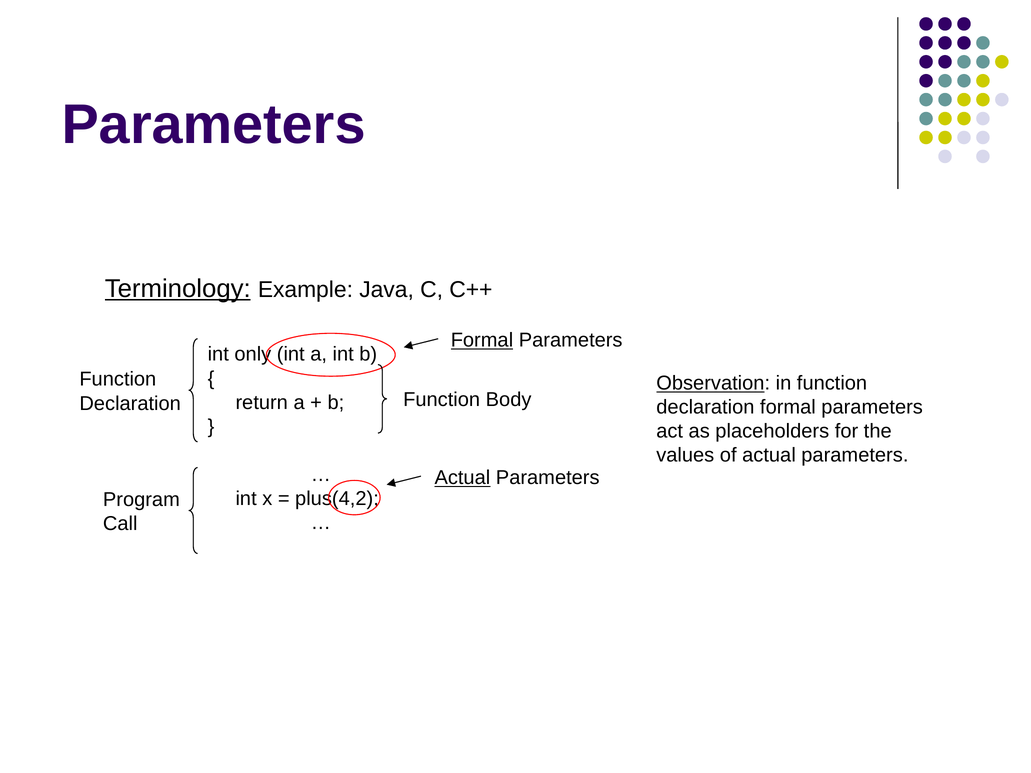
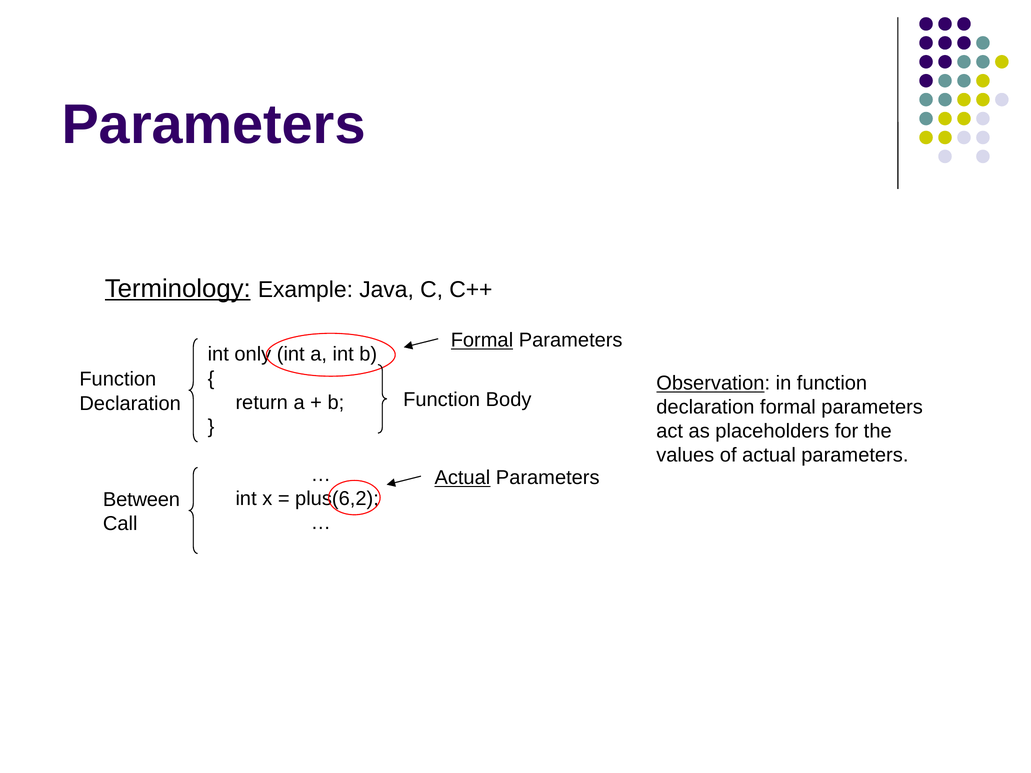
plus(4,2: plus(4,2 -> plus(6,2 (337, 499)
Program: Program -> Between (141, 500)
